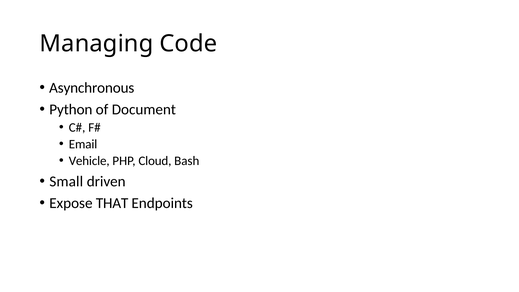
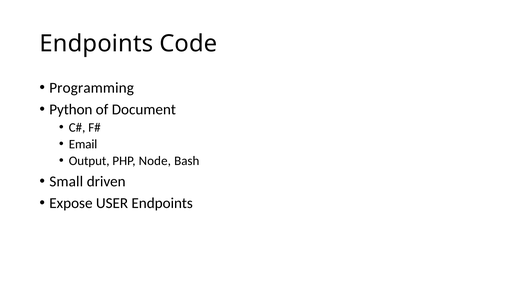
Managing: Managing -> Endpoints (96, 44)
Asynchronous: Asynchronous -> Programming (92, 88)
Vehicle: Vehicle -> Output (89, 161)
Cloud: Cloud -> Node (155, 161)
THAT: THAT -> USER (112, 203)
